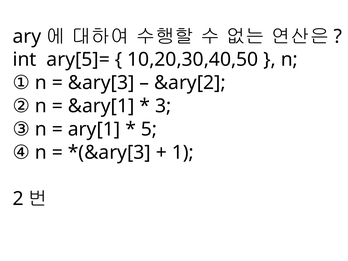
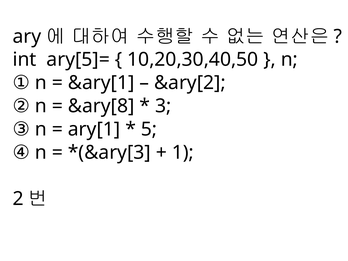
&ary[3: &ary[3 -> &ary[1 (101, 83)
&ary[1: &ary[1 -> &ary[8 (101, 106)
